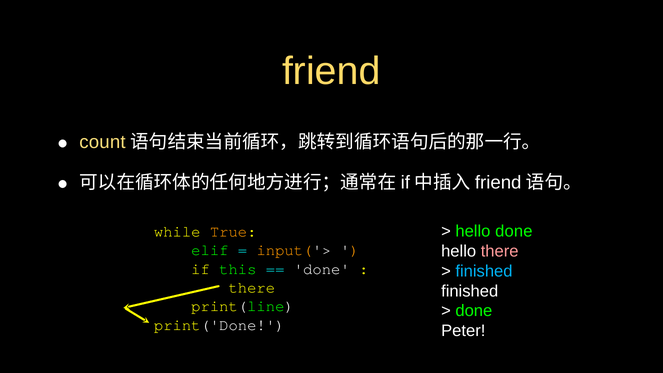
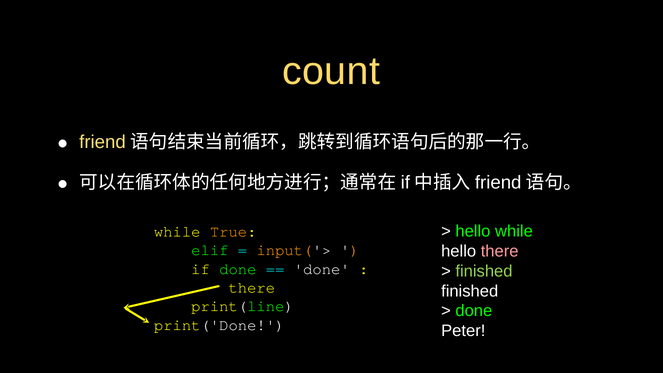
friend: friend -> count (331, 71)
count: count -> friend (103, 142)
hello done: done -> while (514, 231)
if this: this -> done (238, 269)
finished colour: light blue -> light green (484, 271)
